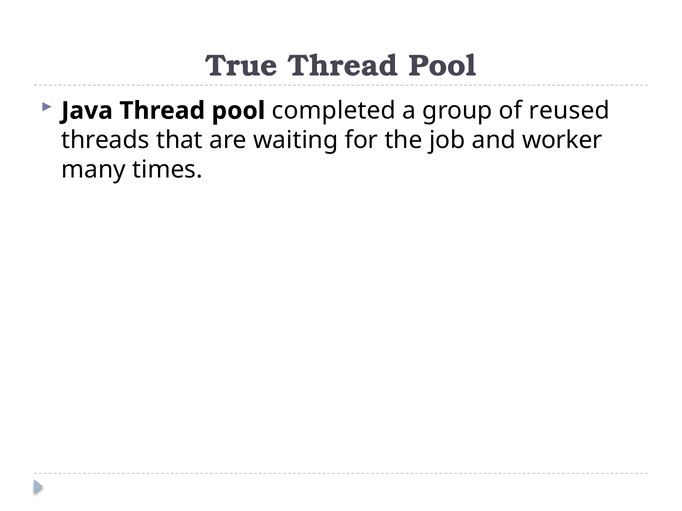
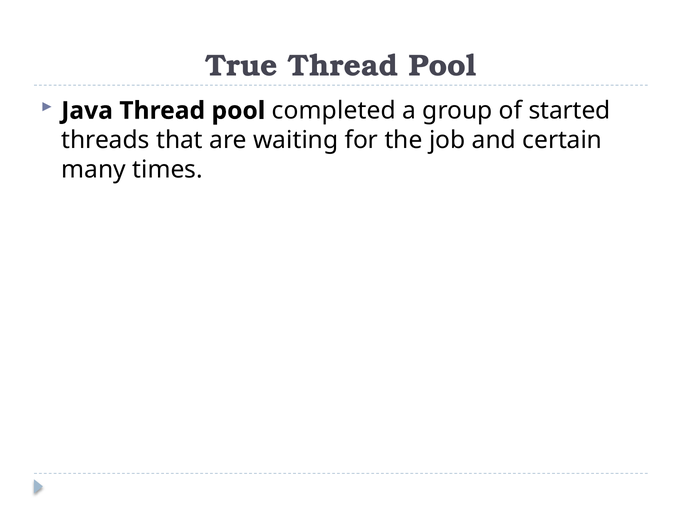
reused: reused -> started (570, 111)
worker: worker -> certain (562, 140)
